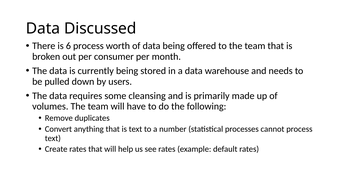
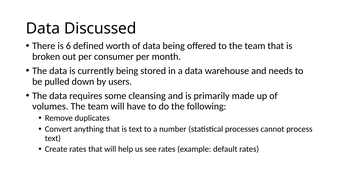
6 process: process -> defined (88, 46)
